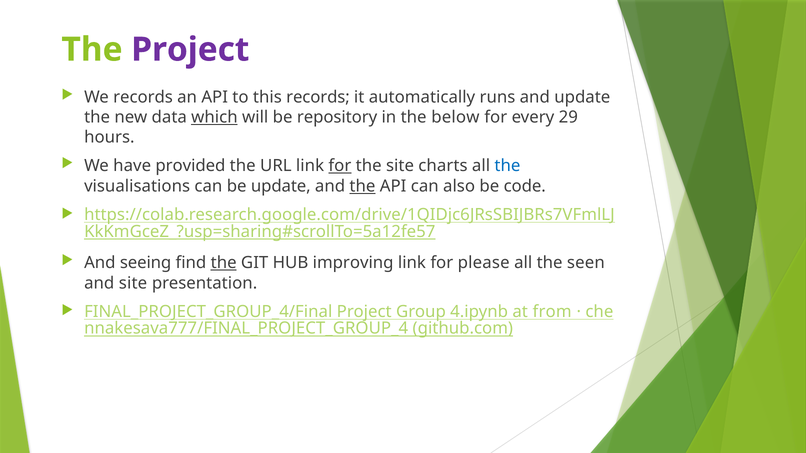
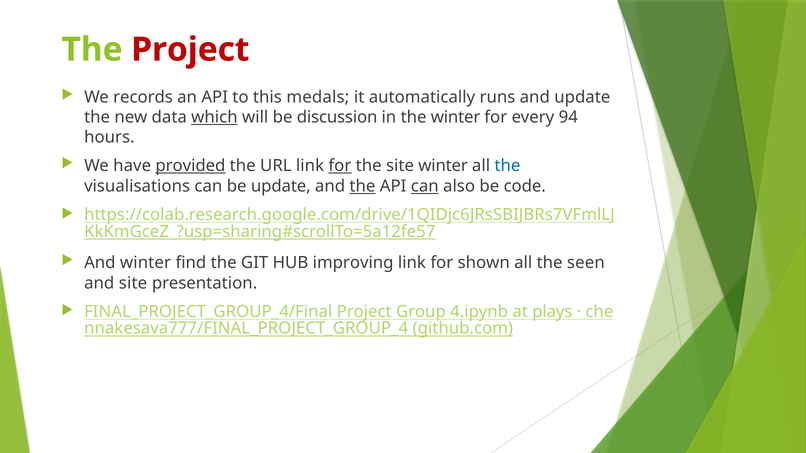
Project colour: purple -> red (190, 50)
this records: records -> medals (318, 97)
repository: repository -> discussion (337, 117)
the below: below -> winter (456, 117)
29: 29 -> 94 (568, 117)
provided underline: none -> present (190, 166)
site charts: charts -> winter (443, 166)
can underline: none -> present (425, 186)
And seeing: seeing -> winter (145, 263)
the underline: present -> none (224, 263)
please: please -> shown (484, 263)
from: from -> plays (552, 312)
